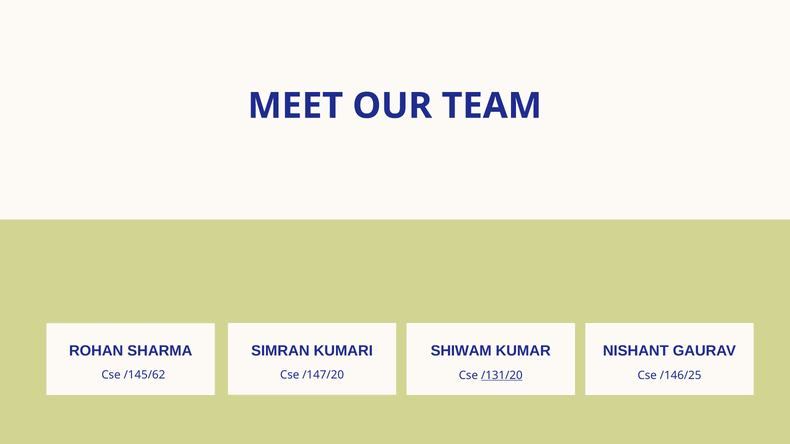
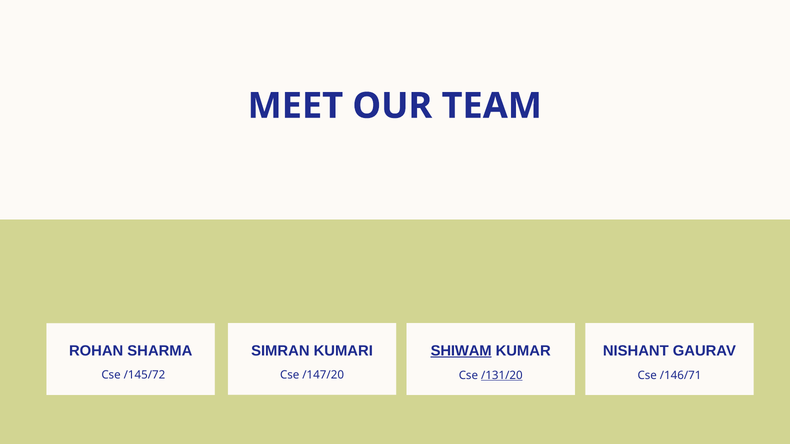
SHIWAM underline: none -> present (461, 351)
/145/62: /145/62 -> /145/72 (144, 375)
/146/25: /146/25 -> /146/71 (681, 376)
